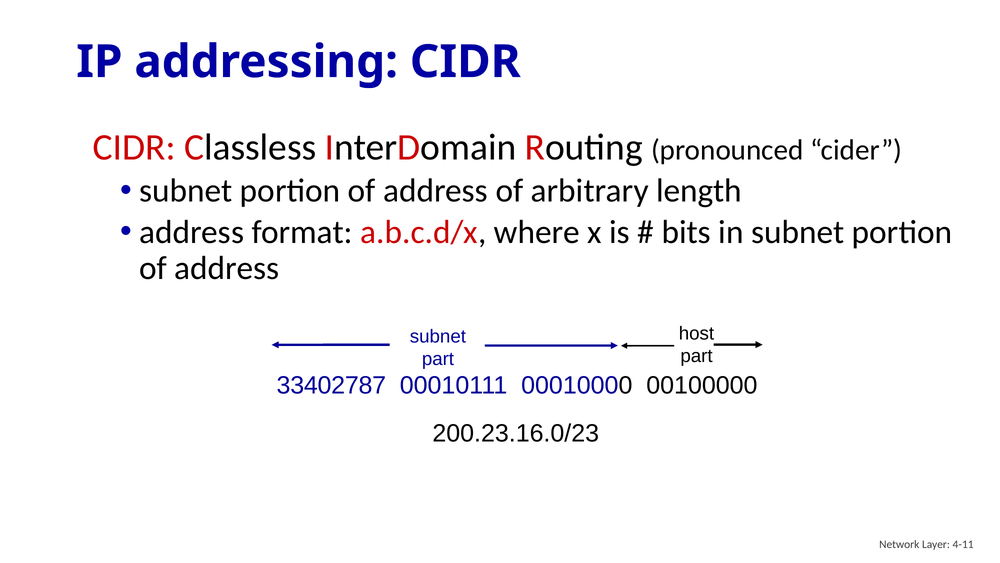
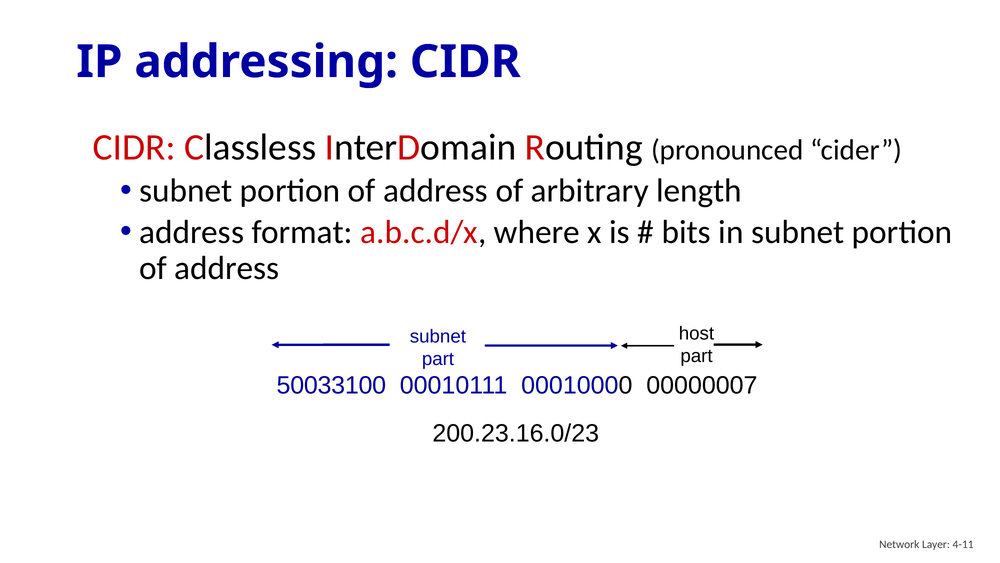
33402787: 33402787 -> 50033100 (331, 385)
00100000: 00100000 -> 00000007 (702, 385)
